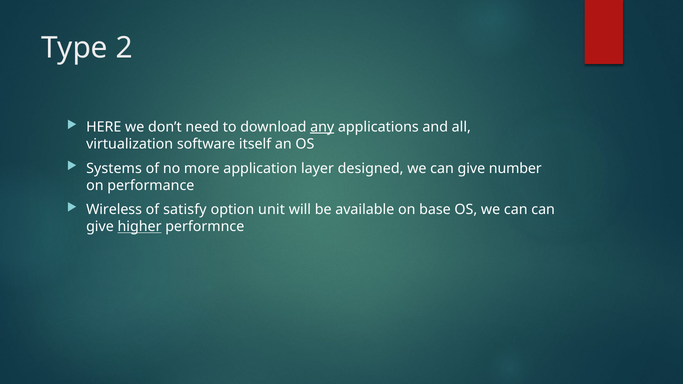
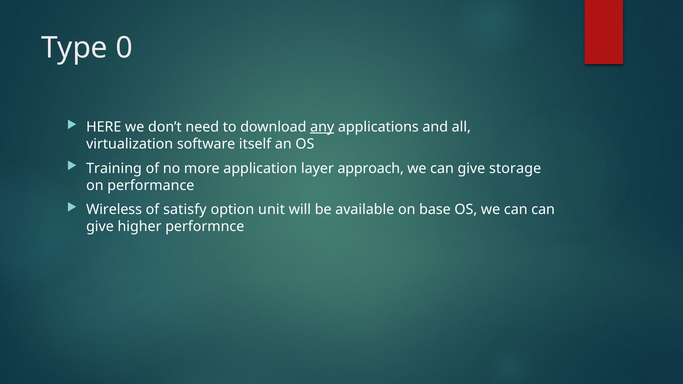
2: 2 -> 0 (124, 48)
Systems: Systems -> Training (114, 168)
designed: designed -> approach (371, 168)
number: number -> storage (515, 168)
higher underline: present -> none (140, 227)
